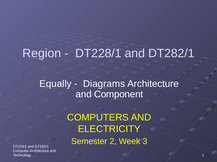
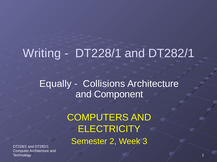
Region: Region -> Writing (42, 54)
Diagrams: Diagrams -> Collisions (104, 84)
